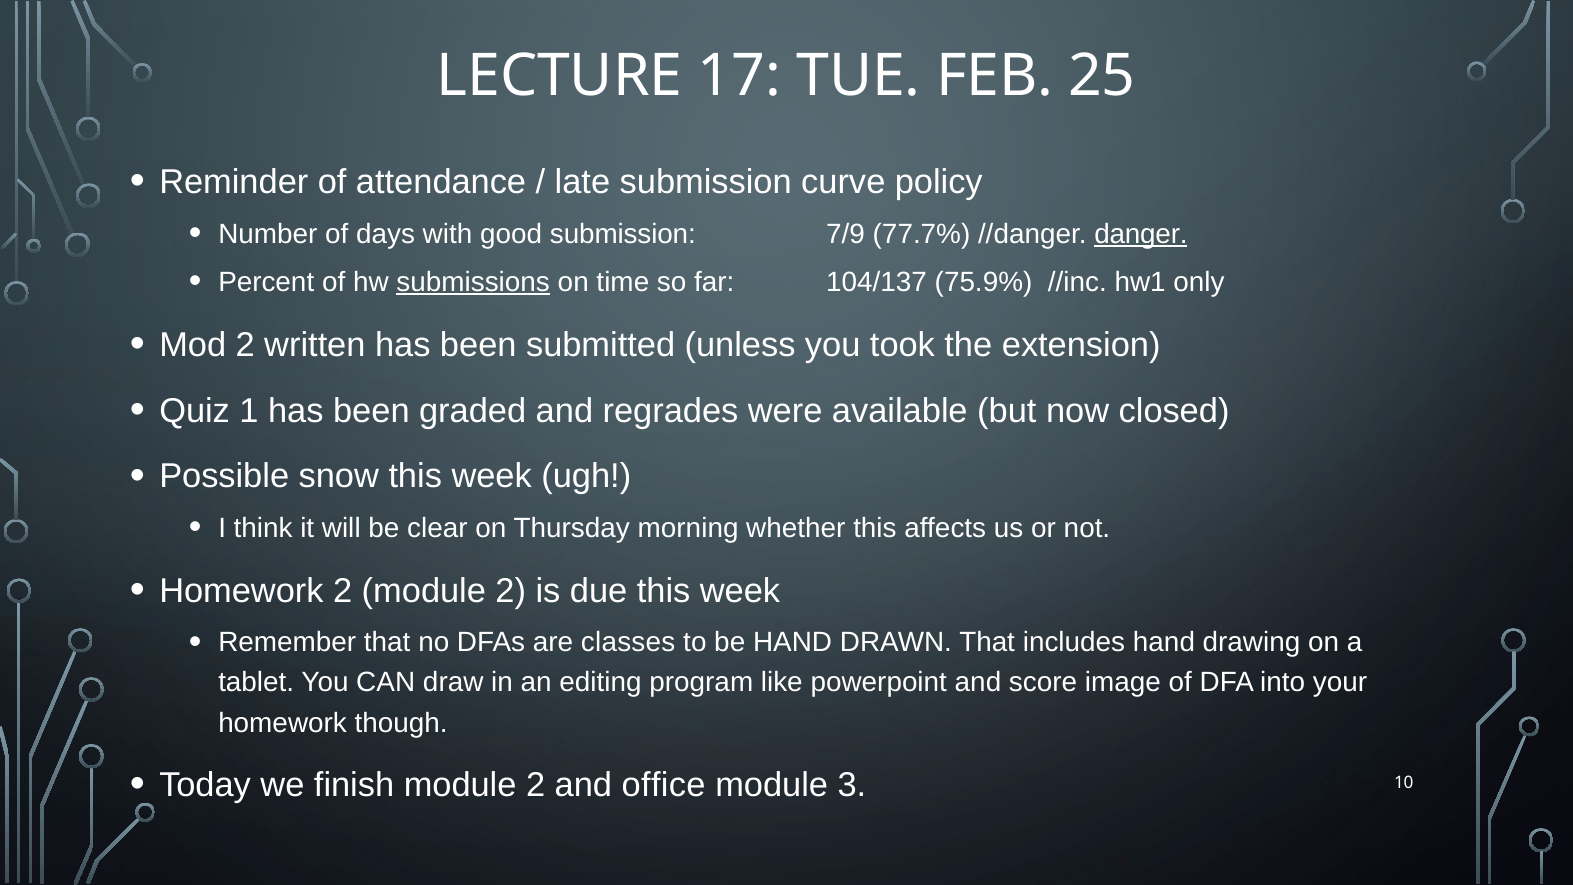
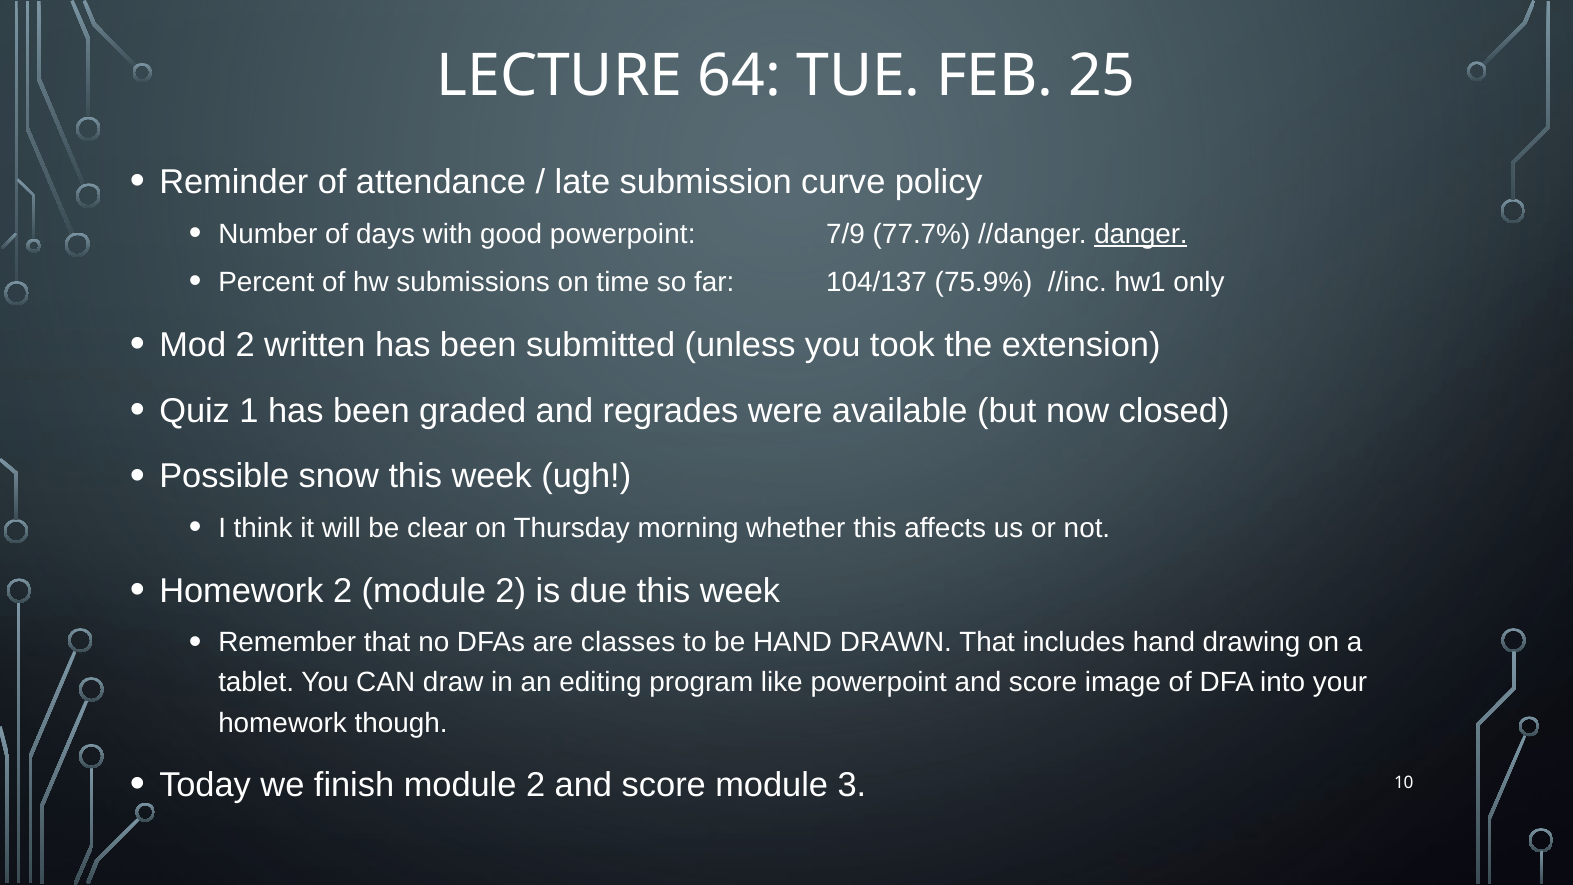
17: 17 -> 64 (739, 76)
good submission: submission -> powerpoint (623, 234)
submissions underline: present -> none (473, 282)
2 and office: office -> score (664, 785)
